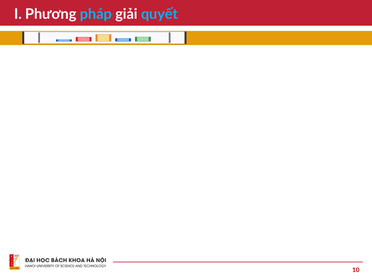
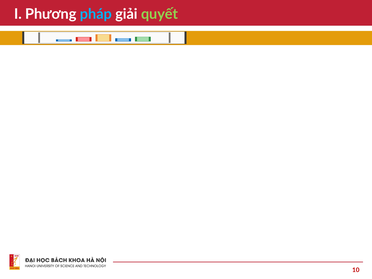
quyết colour: light blue -> light green (159, 14)
